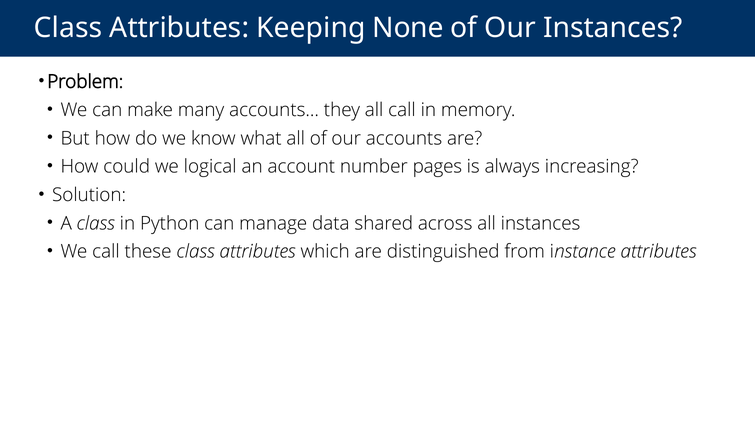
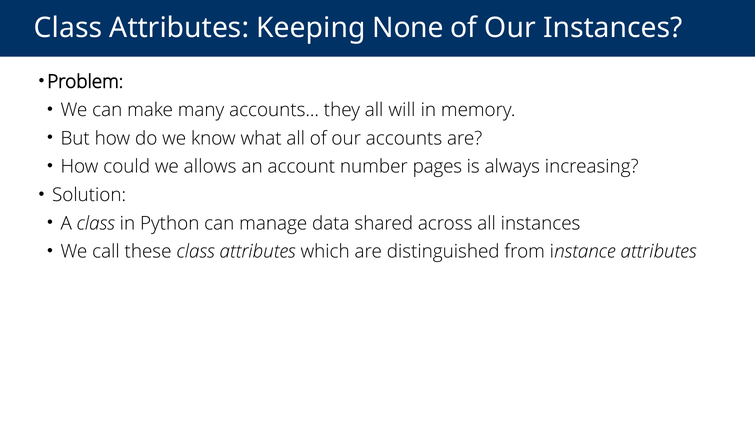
all call: call -> will (402, 110)
logical: logical -> allows (210, 166)
